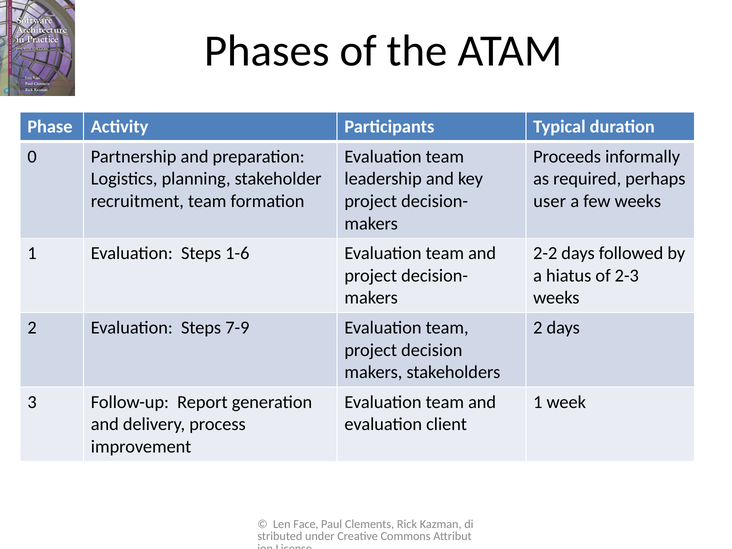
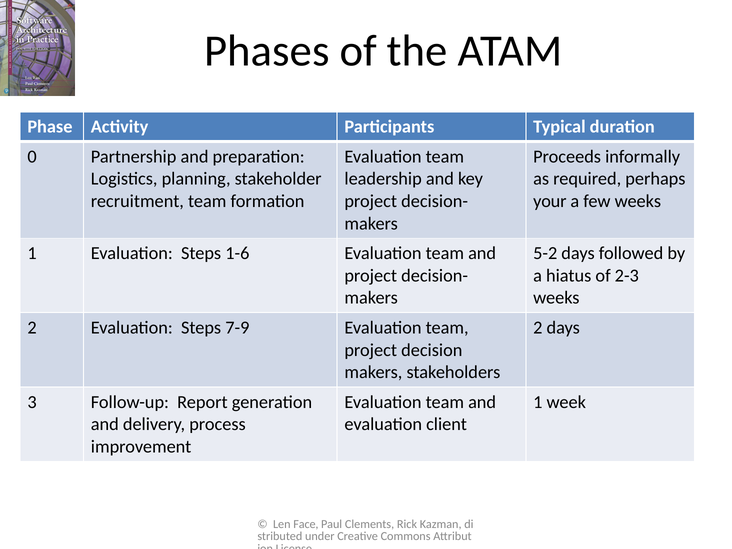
user: user -> your (550, 201)
2-2: 2-2 -> 5-2 (545, 253)
